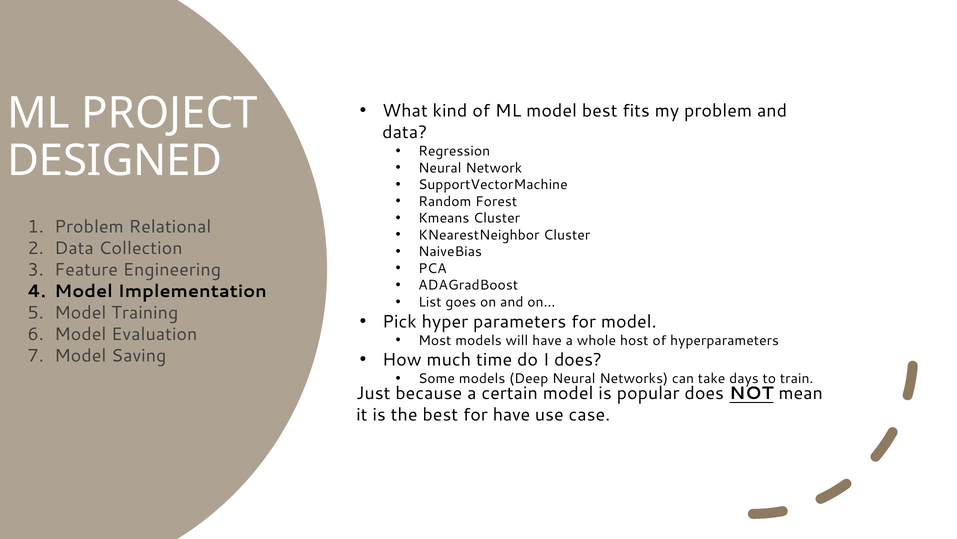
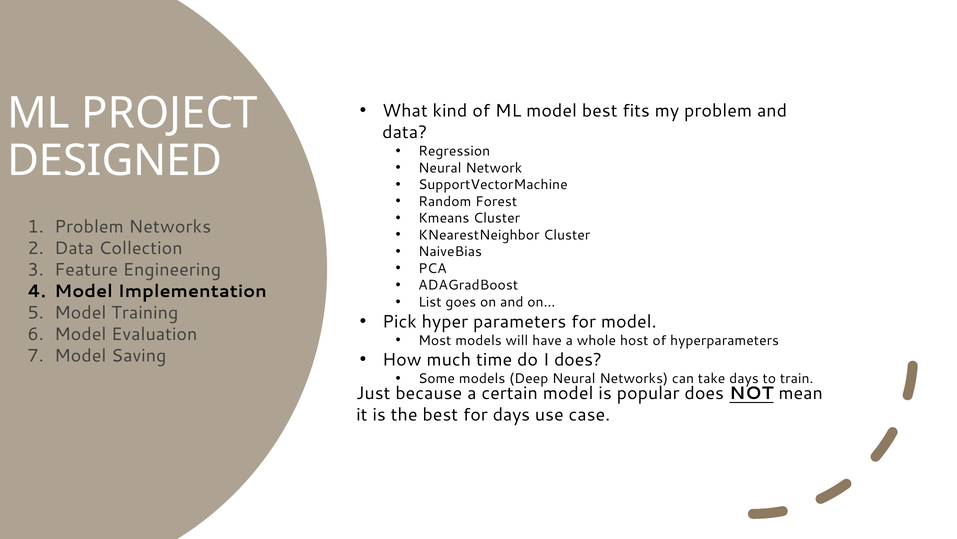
Problem Relational: Relational -> Networks (170, 226)
for have: have -> days (511, 415)
